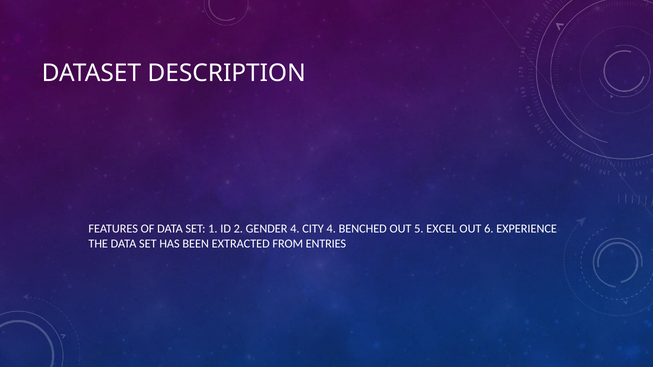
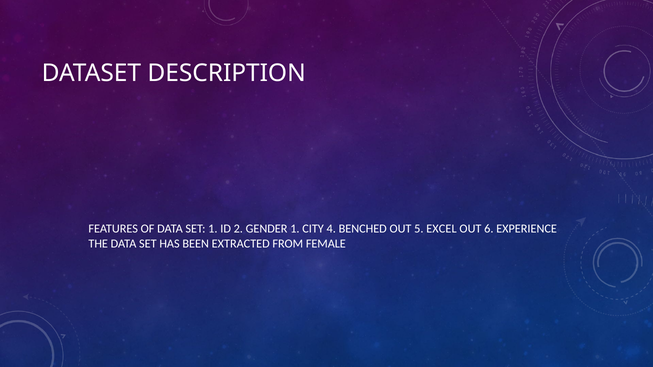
GENDER 4: 4 -> 1 (295, 229)
ENTRIES: ENTRIES -> FEMALE (326, 244)
